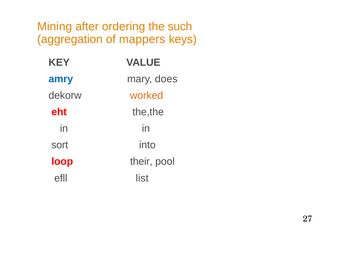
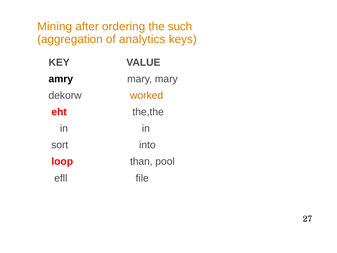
mappers: mappers -> analytics (142, 39)
amry colour: blue -> black (61, 79)
mary does: does -> mary (166, 79)
their: their -> than (141, 161)
list: list -> file (142, 178)
